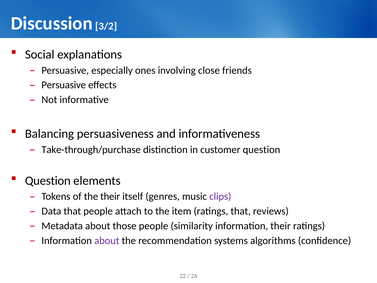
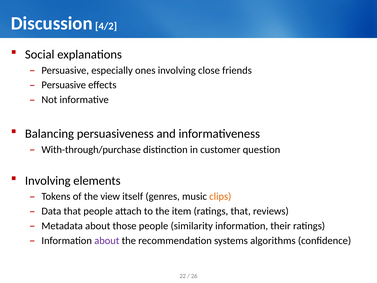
3/2: 3/2 -> 4/2 (106, 26)
Take-through/purchase: Take-through/purchase -> With-through/purchase (91, 149)
Question: Question -> Involving (48, 181)
the their: their -> view (110, 196)
clips colour: purple -> orange (220, 196)
